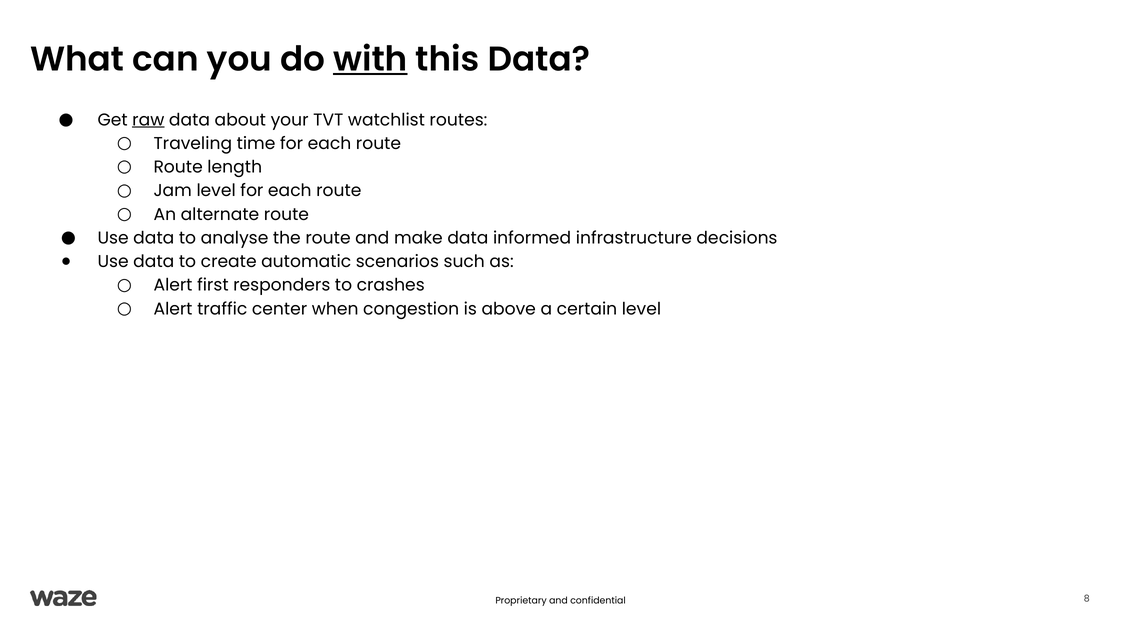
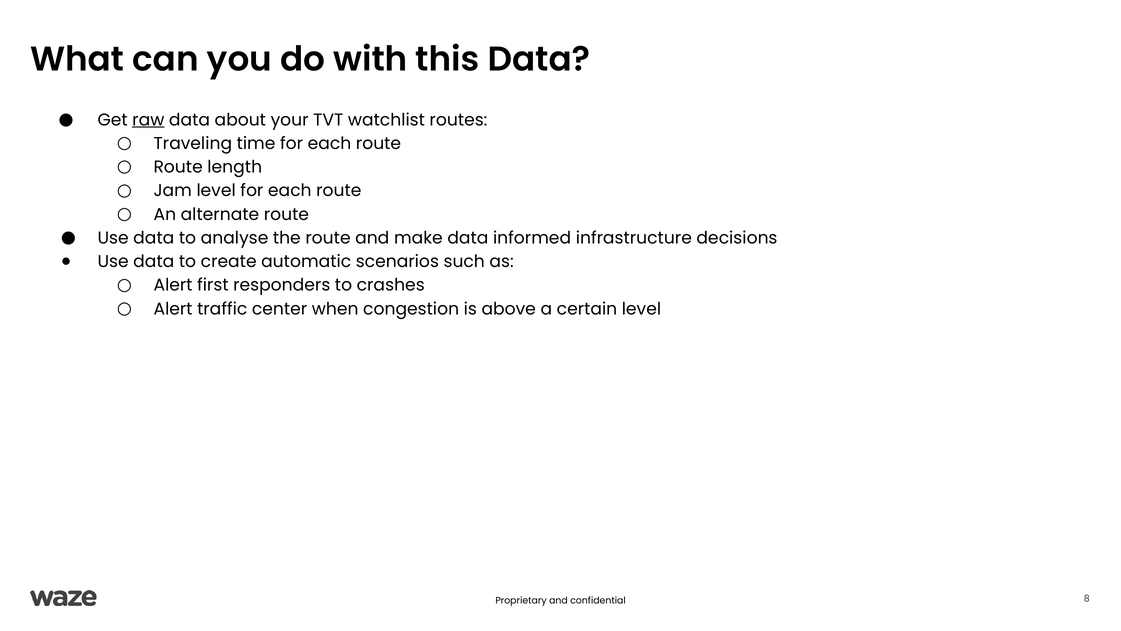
with underline: present -> none (370, 59)
